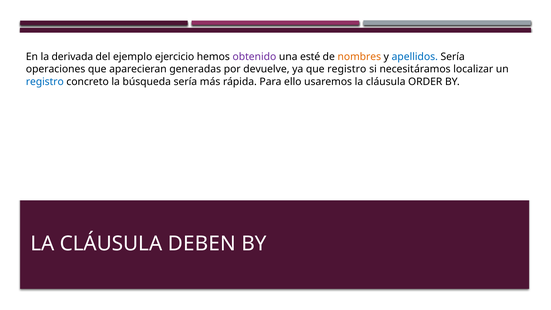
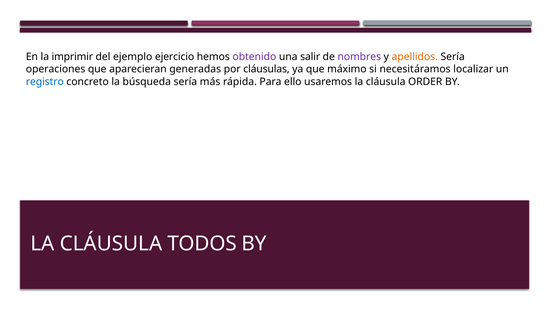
derivada: derivada -> imprimir (72, 57)
esté: esté -> salir (310, 57)
nombres colour: orange -> purple (359, 57)
apellidos colour: blue -> orange (415, 57)
devuelve: devuelve -> cláusulas (266, 69)
que registro: registro -> máximo (347, 69)
DEBEN: DEBEN -> TODOS (202, 244)
